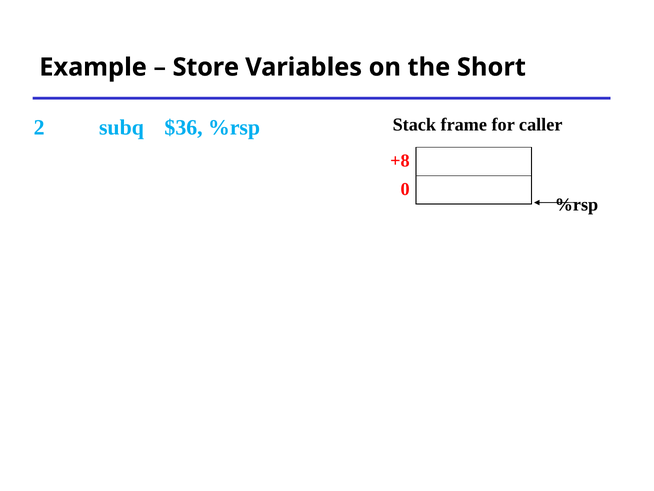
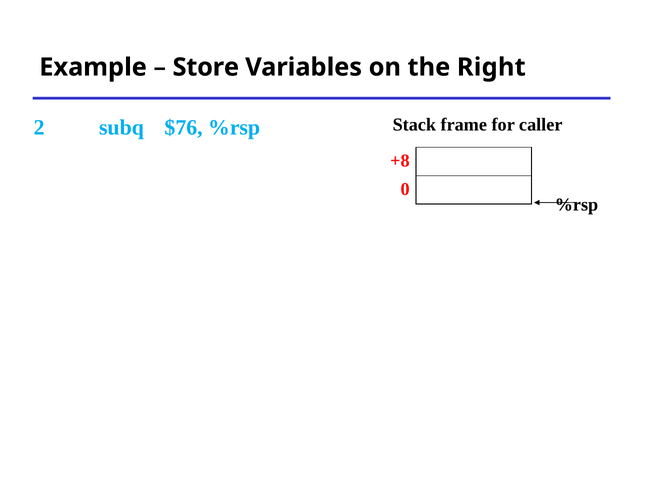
Short: Short -> Right (491, 67)
$36: $36 -> $76 (184, 127)
